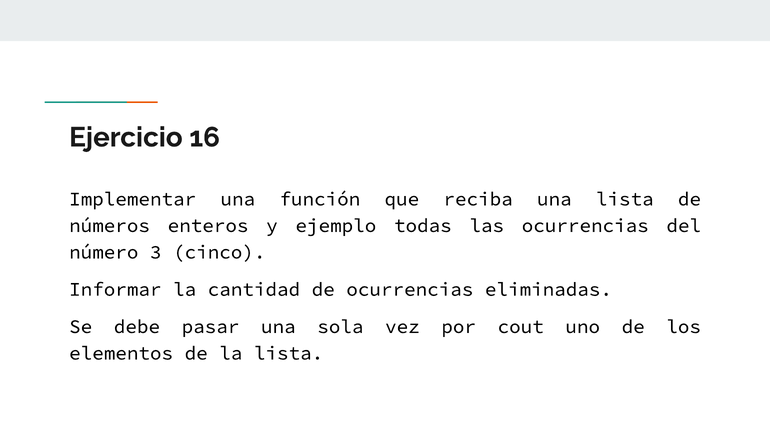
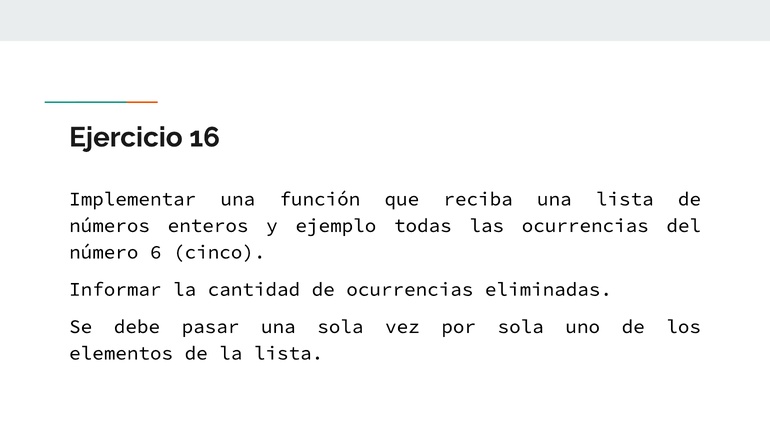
3: 3 -> 6 (156, 252)
por cout: cout -> sola (521, 327)
